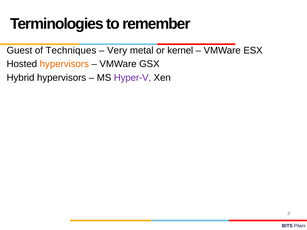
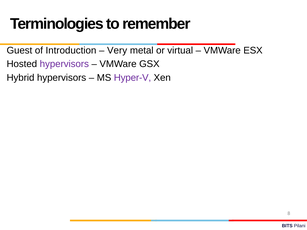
Techniques: Techniques -> Introduction (71, 50)
kernel: kernel -> virtual (180, 50)
hypervisors colour: orange -> purple (64, 64)
